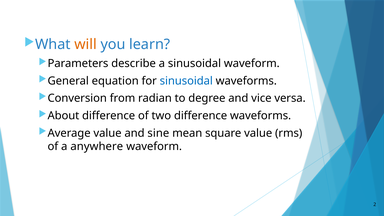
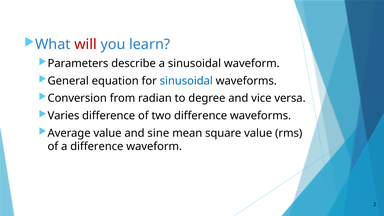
will colour: orange -> red (86, 44)
About: About -> Varies (63, 116)
a anywhere: anywhere -> difference (97, 146)
